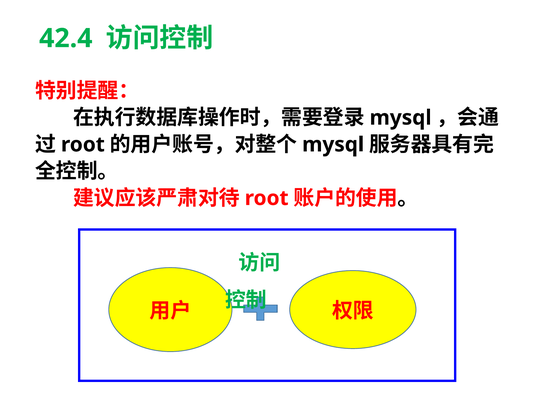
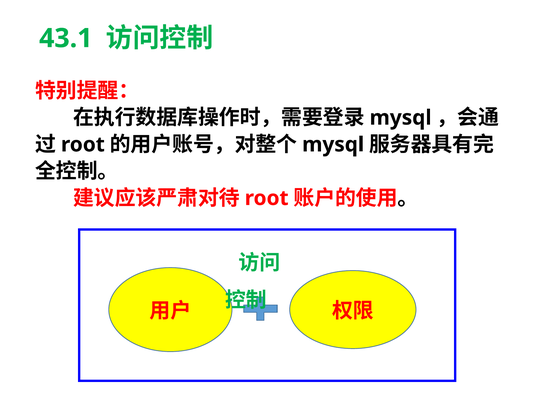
42.4: 42.4 -> 43.1 (66, 38)
